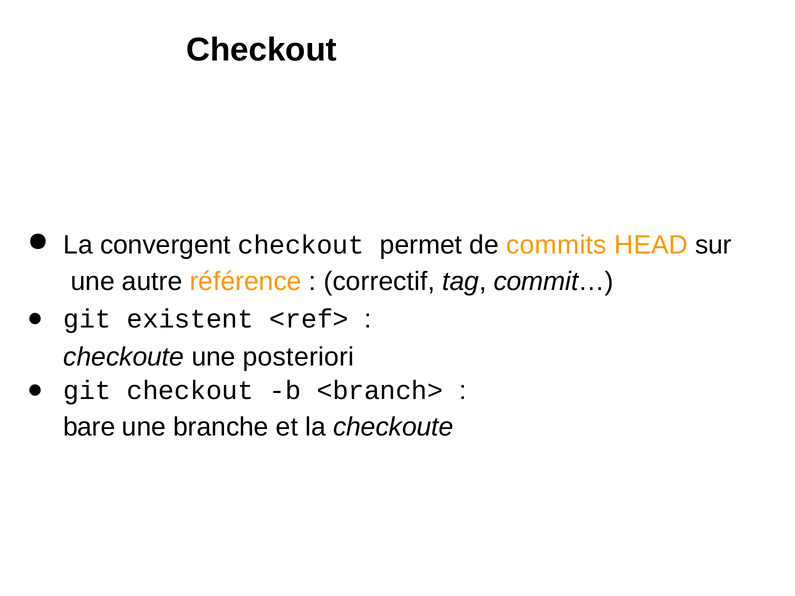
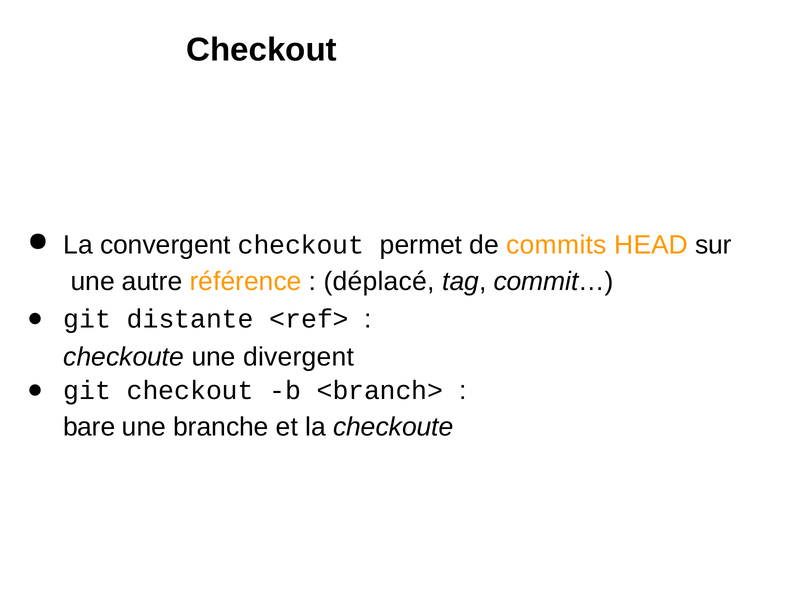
correctif: correctif -> déplacé (379, 281)
existent: existent -> distante (190, 319)
posteriori: posteriori -> divergent (299, 357)
